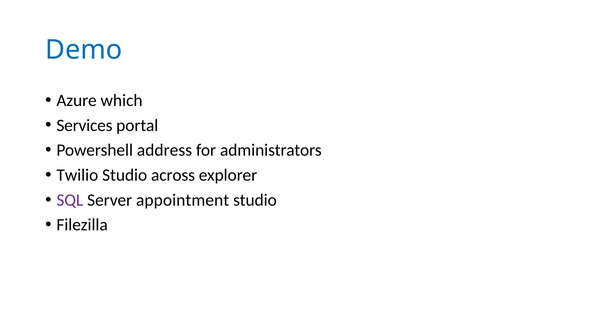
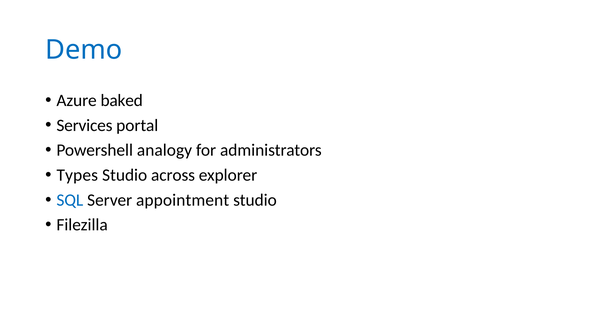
which: which -> baked (122, 100)
address: address -> analogy (164, 150)
Twilio: Twilio -> Types (77, 175)
SQL colour: purple -> blue (70, 200)
